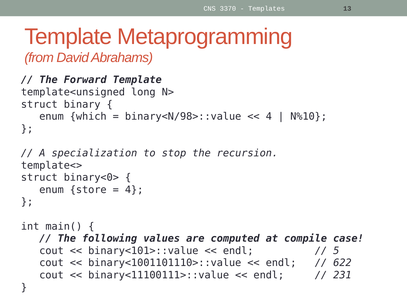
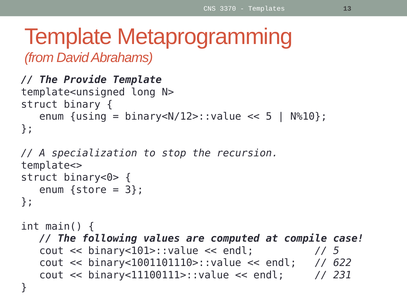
Forward: Forward -> Provide (85, 80)
which: which -> using (88, 117)
binary<N/98>::value: binary<N/98>::value -> binary<N/12>::value (183, 117)
4: 4 -> 5 (269, 117)
4: 4 -> 3 (134, 190)
